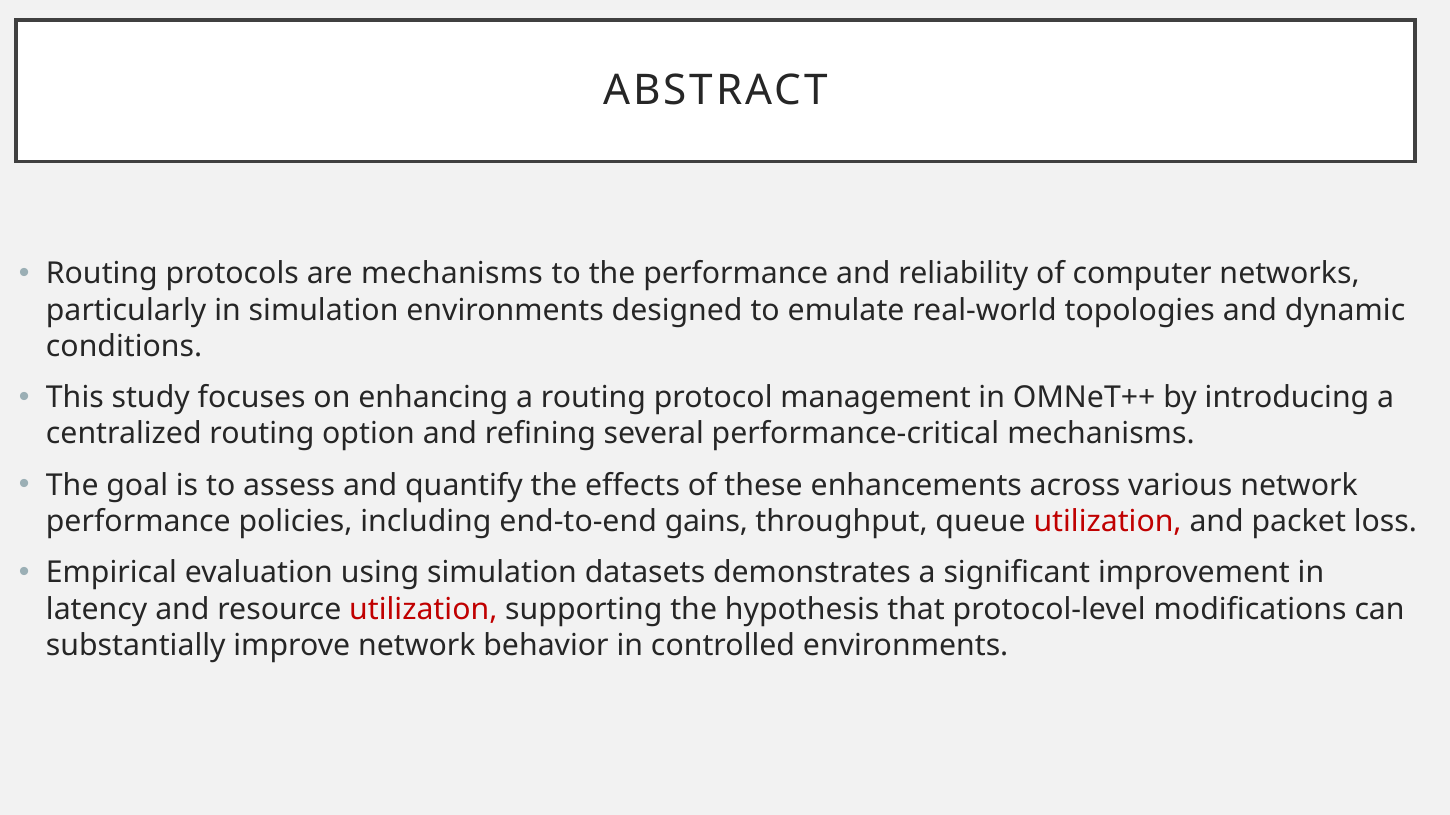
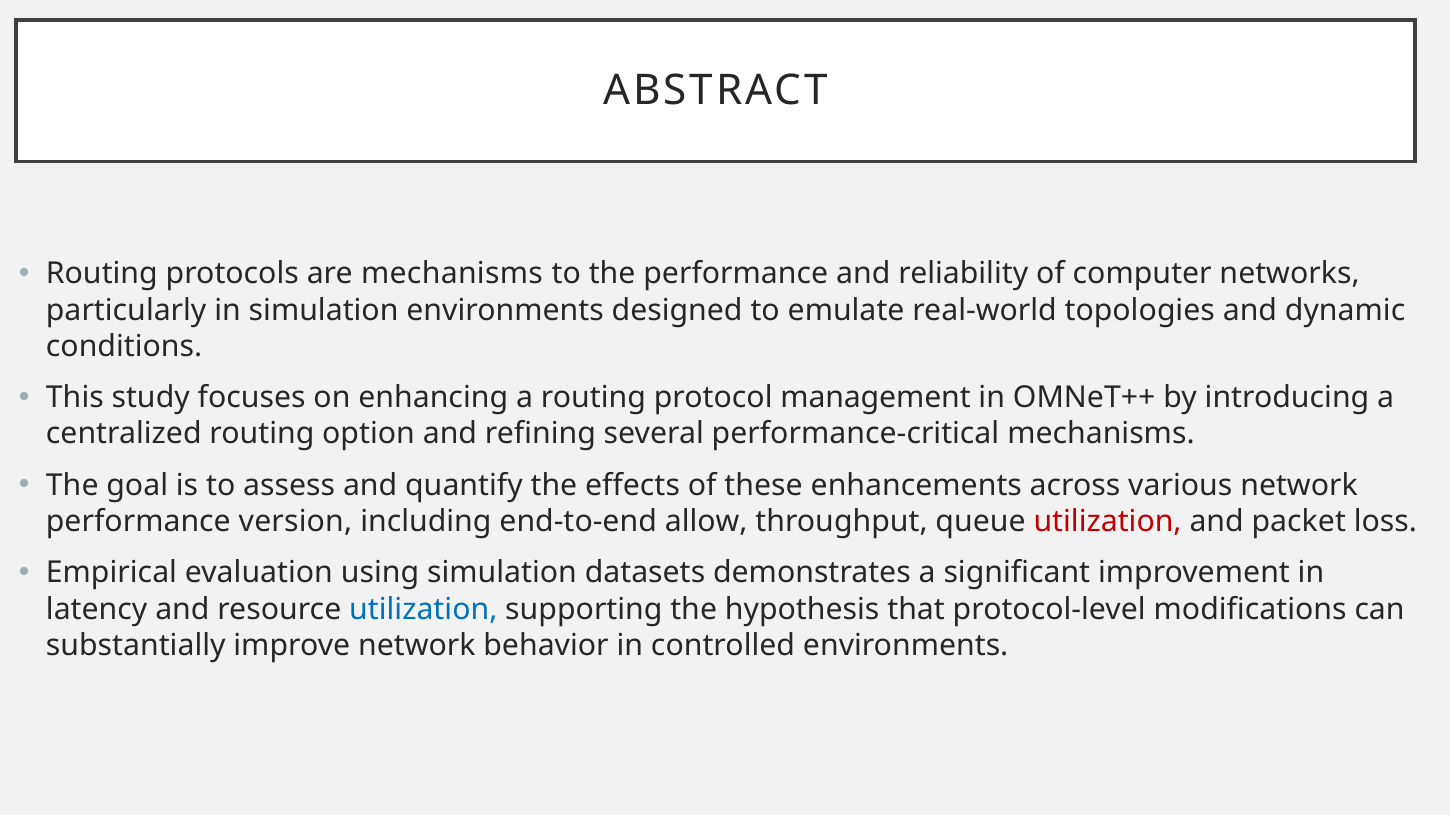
policies: policies -> version (295, 522)
gains: gains -> allow (706, 522)
utilization colour: red -> blue (423, 610)
